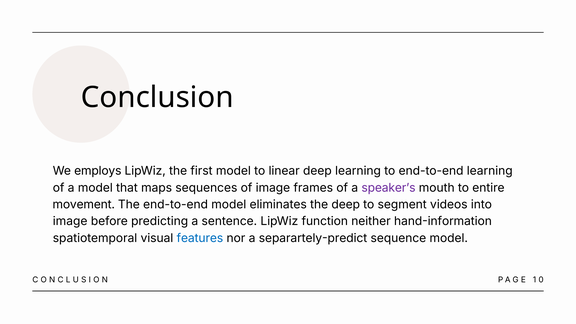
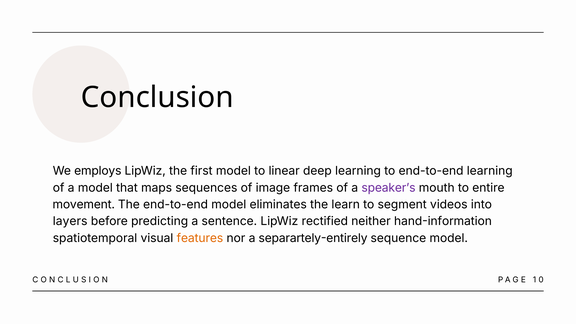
the deep: deep -> learn (346, 205)
image: image -> layers (70, 221)
function: function -> rectified (325, 221)
features colour: blue -> orange (200, 238)
separartely-predict: separartely-predict -> separartely-entirely (313, 238)
